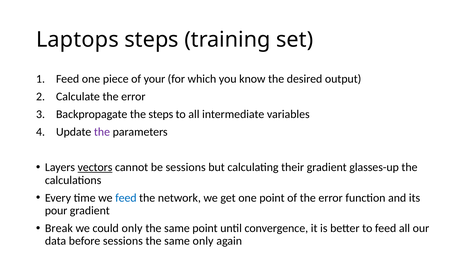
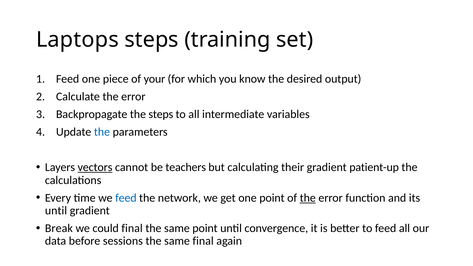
the colour: purple -> blue (102, 132)
be sessions: sessions -> teachers (186, 167)
glasses-up: glasses-up -> patient-up (374, 167)
the underline: none -> present (308, 198)
pour: pour -> until (56, 211)
could only: only -> final (132, 228)
same only: only -> final (203, 241)
